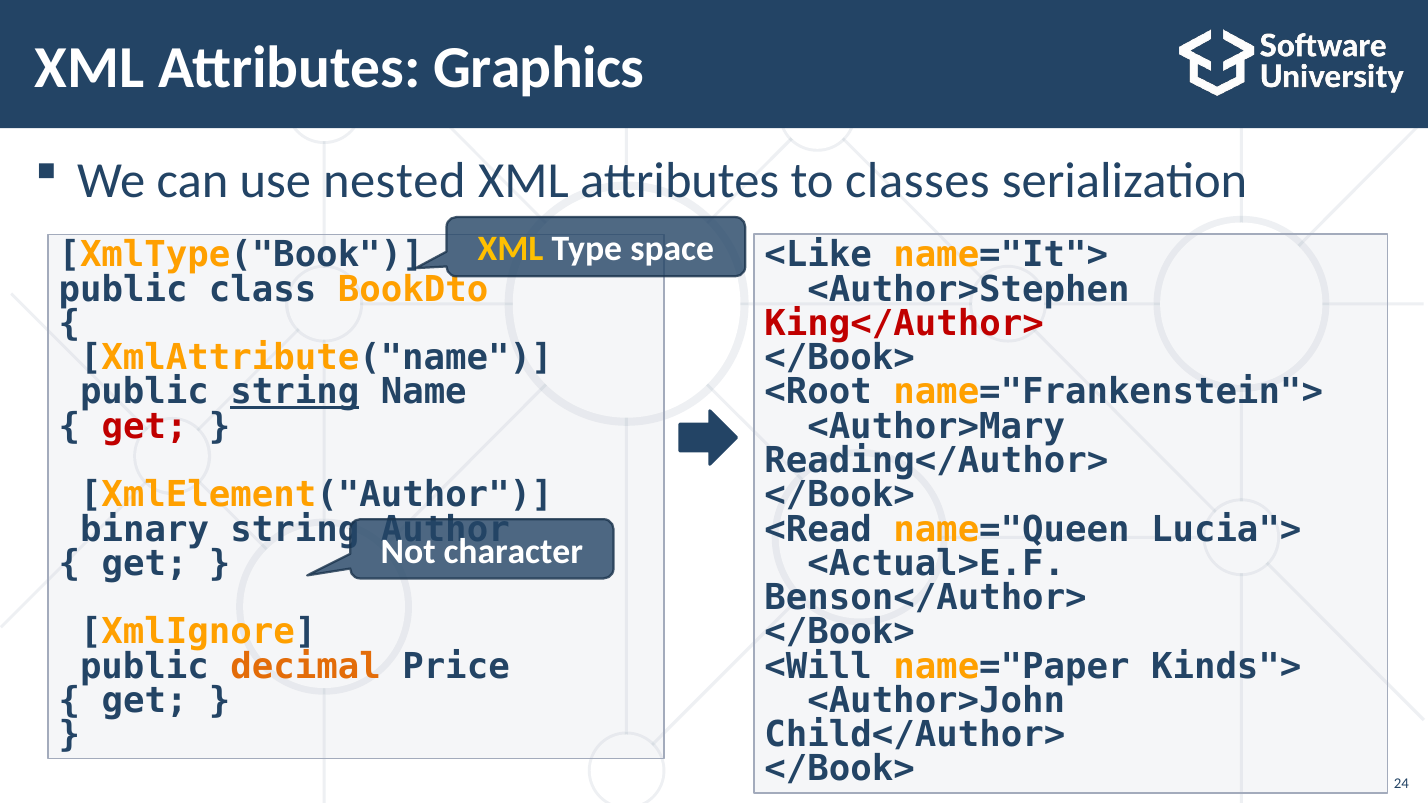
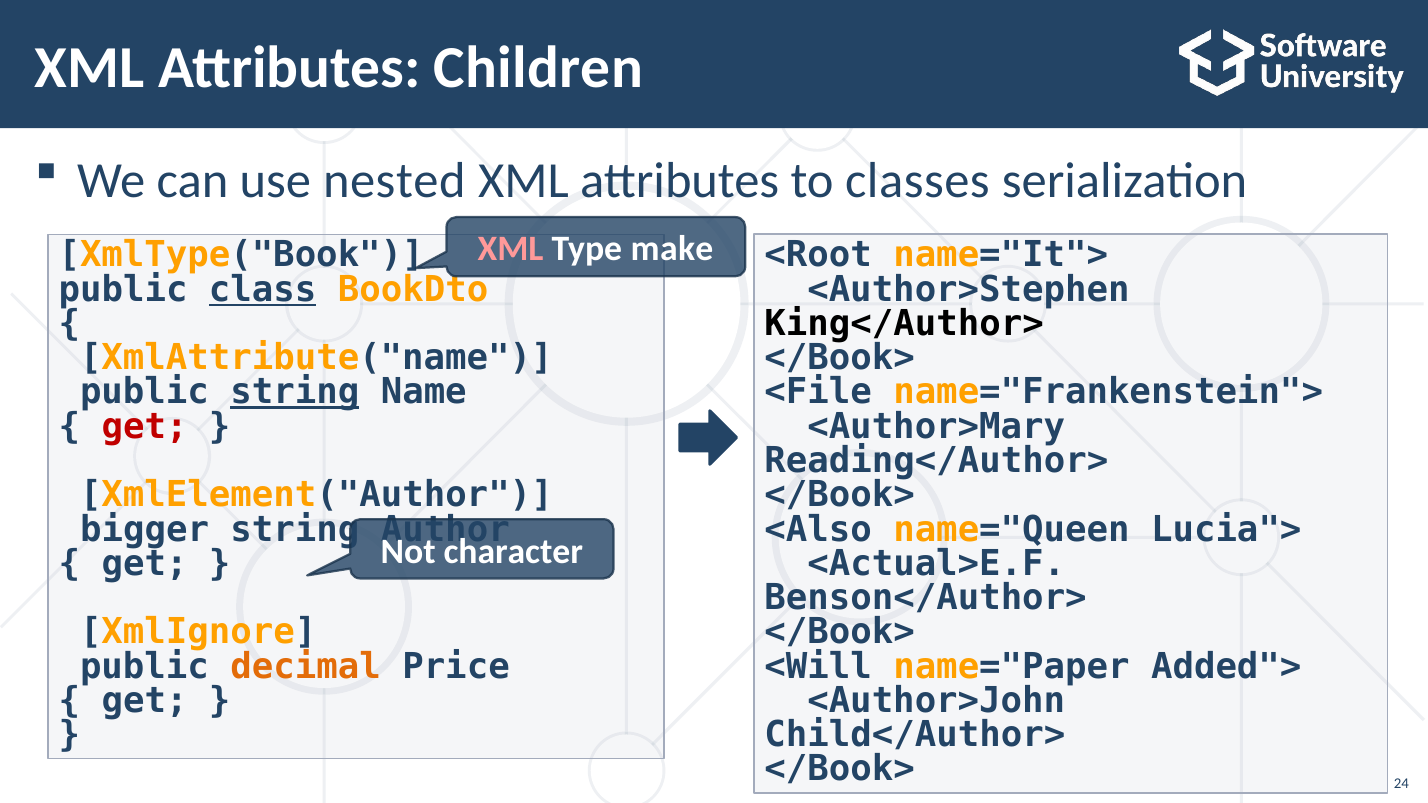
Graphics: Graphics -> Children (538, 68)
XML colour: yellow -> pink (511, 249)
space: space -> make (672, 249)
<Like: <Like -> <Root (818, 255)
class underline: none -> present (263, 289)
King</Author> colour: red -> black (904, 324)
<Root: <Root -> <File (818, 392)
binary: binary -> bigger (145, 529)
<Read: <Read -> <Also (818, 529)
Kinds">: Kinds"> -> Added"> (1226, 667)
